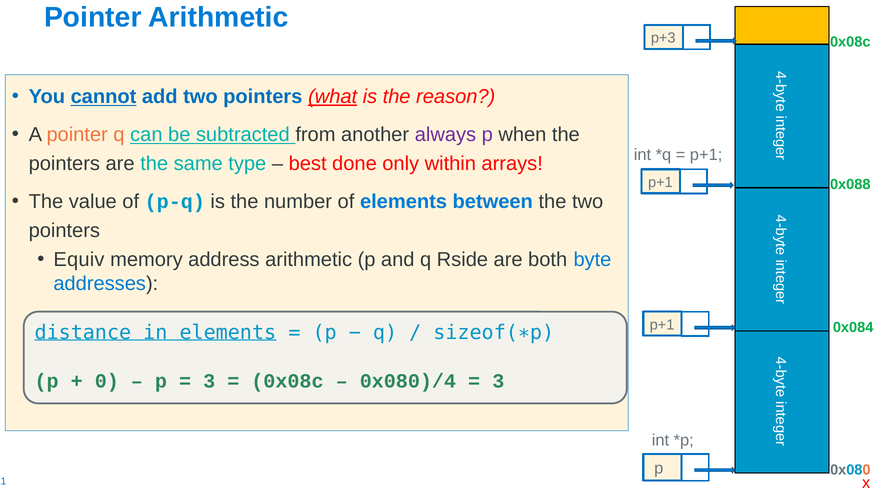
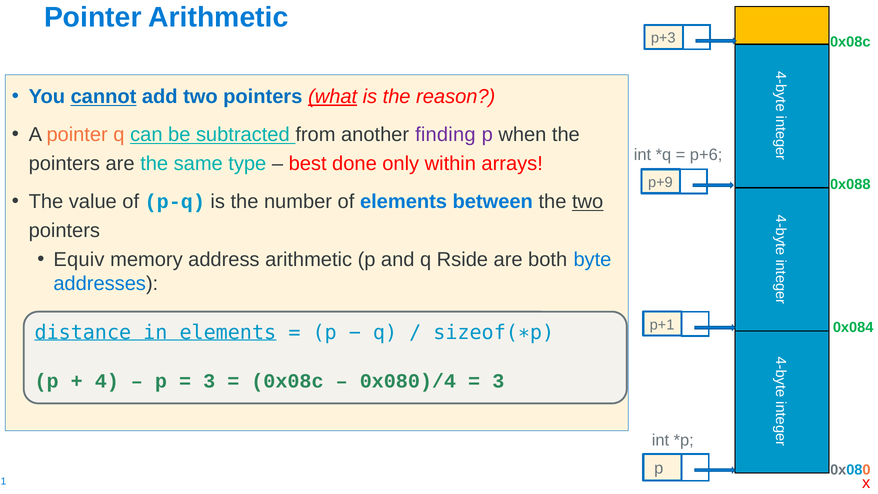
always: always -> finding (445, 135)
p+1: p+1 -> p+6 (706, 155)
p+1: p+1 -> p+9 (660, 182)
two underline: none -> present (588, 202)
0: 0 -> 4 (107, 381)
